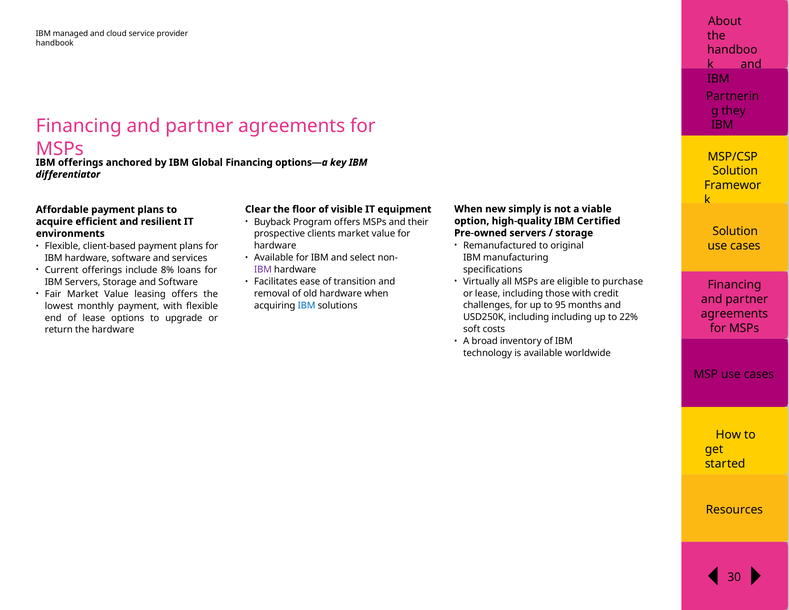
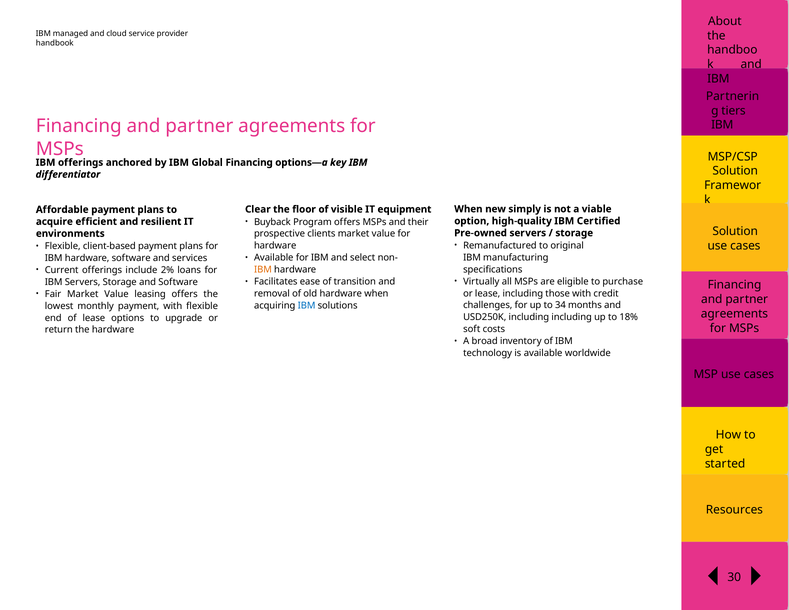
they: they -> tiers (734, 111)
IBM colour: purple -> orange (263, 270)
8%: 8% -> 2% (167, 270)
95: 95 -> 34 (560, 305)
22%: 22% -> 18% (629, 317)
